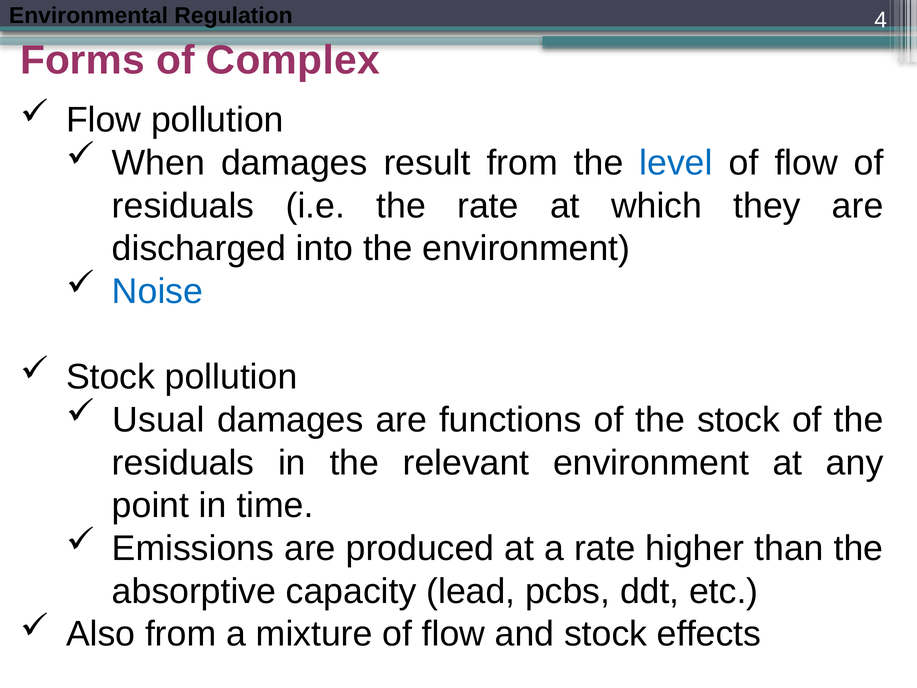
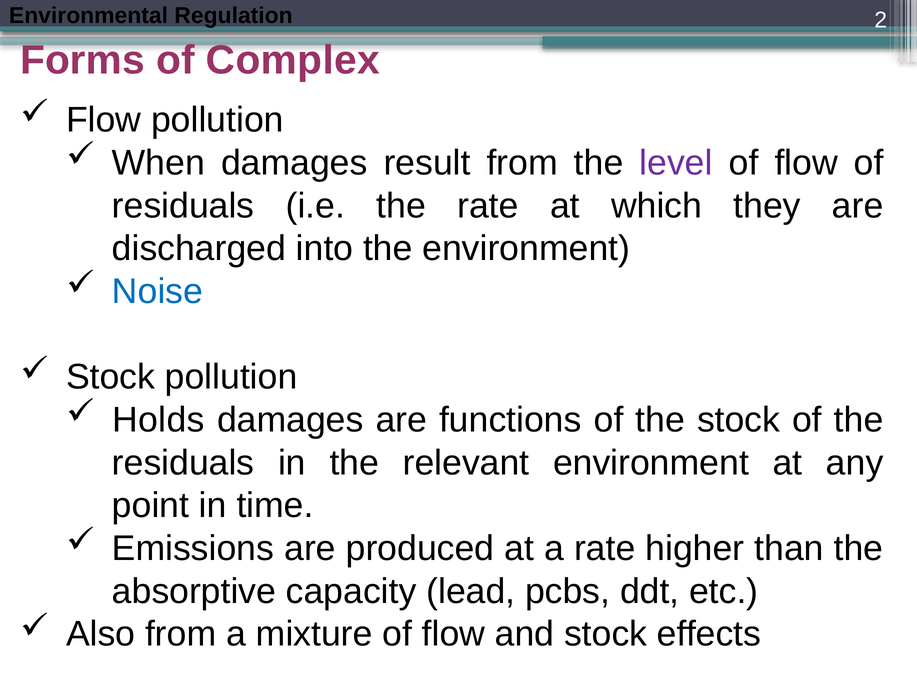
4: 4 -> 2 (881, 20)
level colour: blue -> purple (676, 163)
Usual: Usual -> Holds (158, 420)
